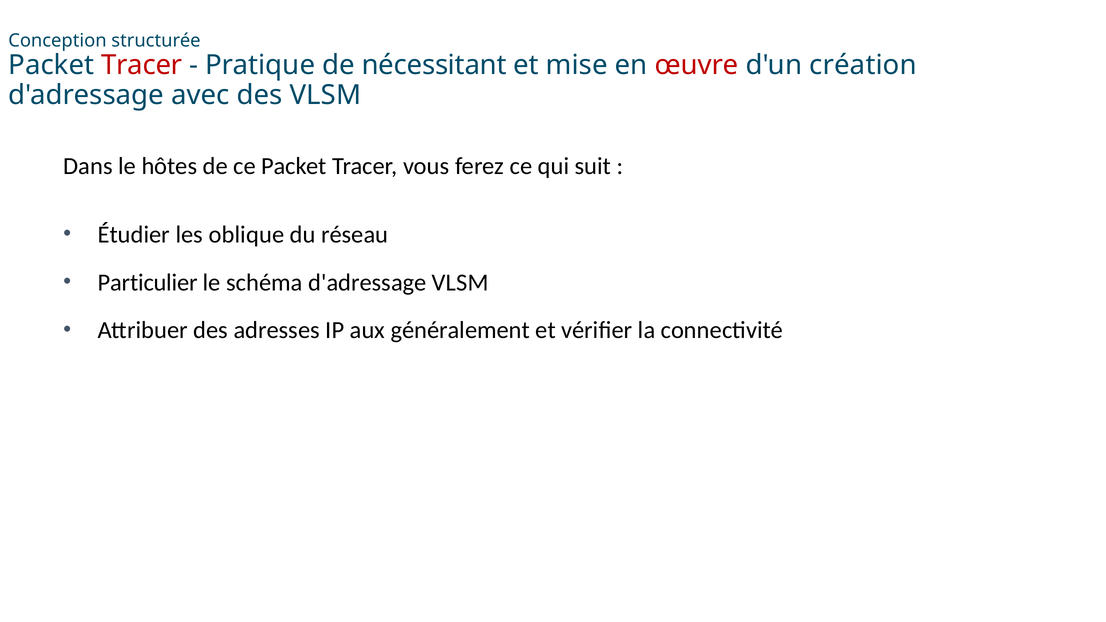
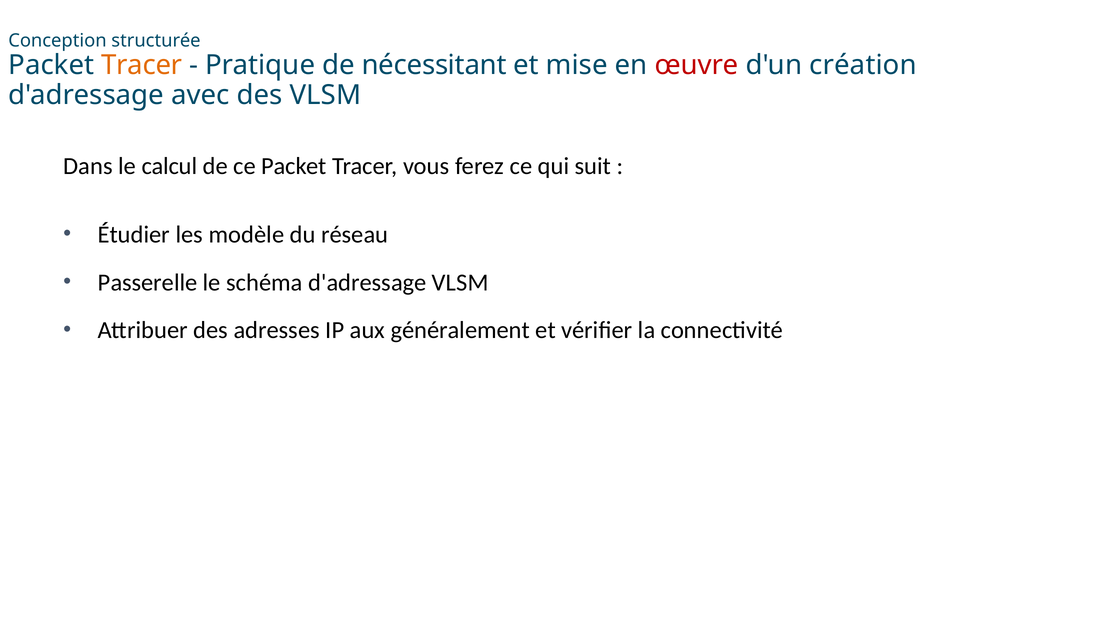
Tracer colour: red -> orange (142, 65)
hôtes: hôtes -> calcul (169, 166)
oblique: oblique -> modèle (246, 235)
Particulier: Particulier -> Passerelle (148, 282)
